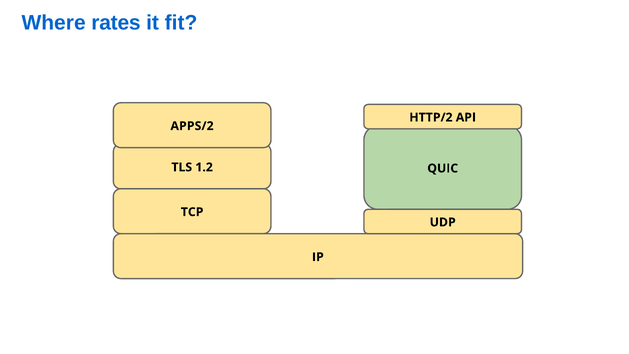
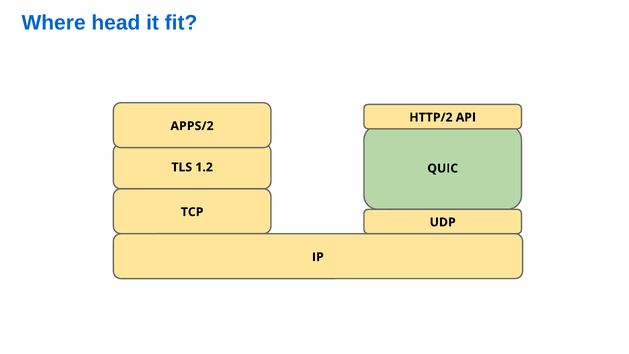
rates: rates -> head (116, 23)
